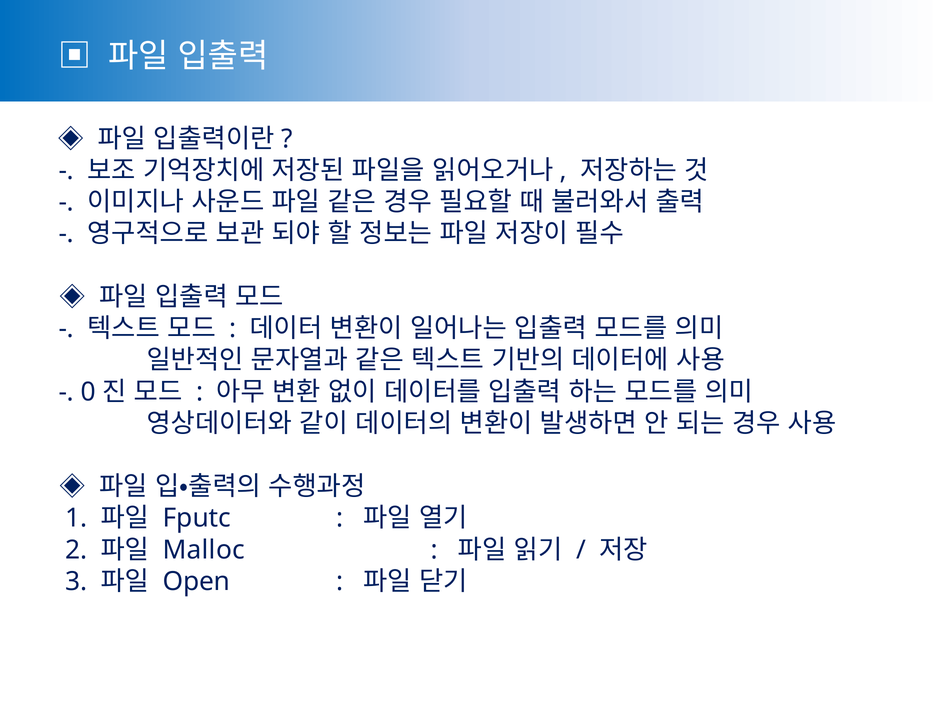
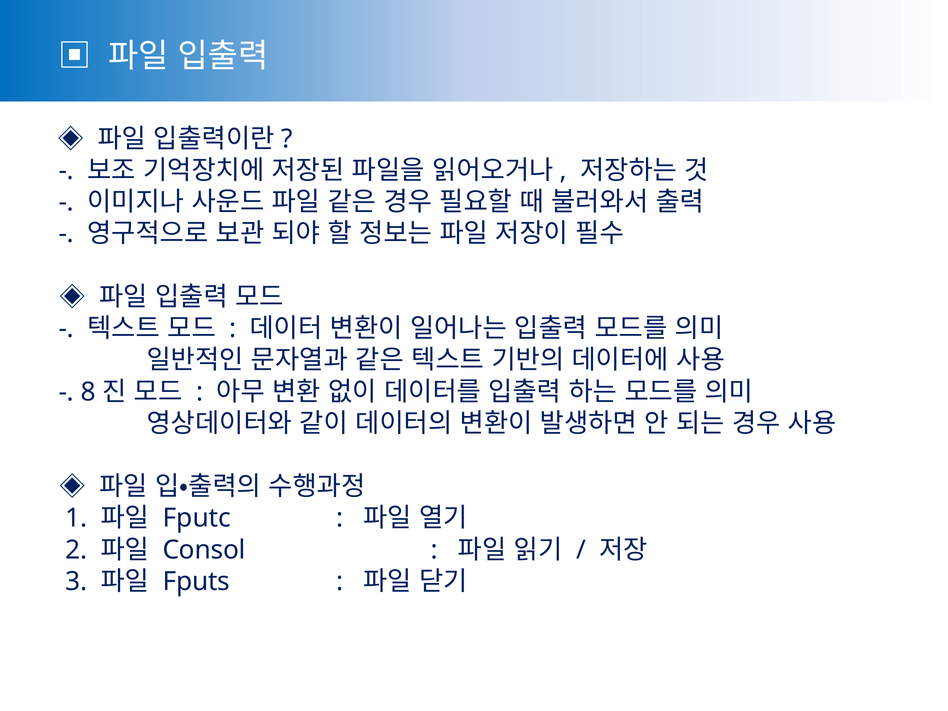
0: 0 -> 8 (88, 392)
Malloc: Malloc -> Consol (204, 550)
Open: Open -> Fputs (196, 581)
